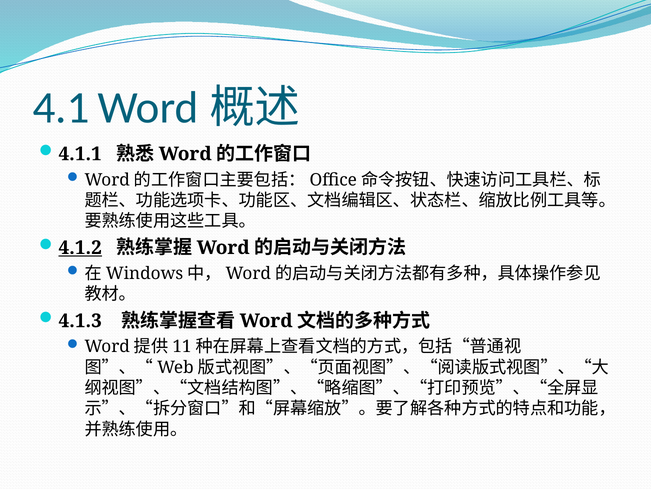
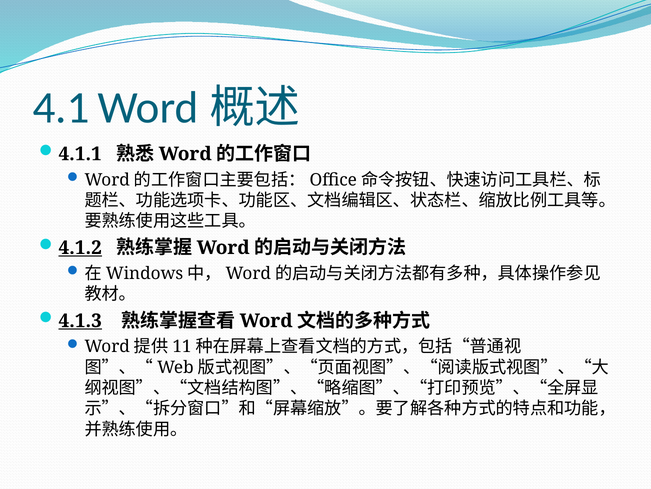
4.1.3 underline: none -> present (80, 320)
